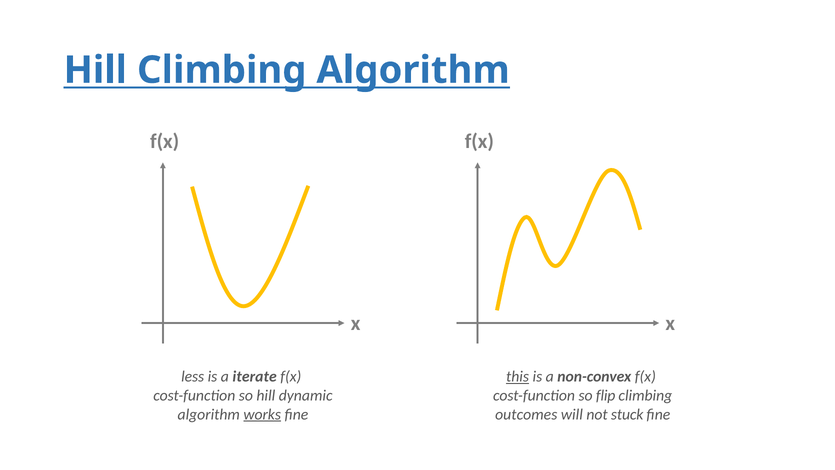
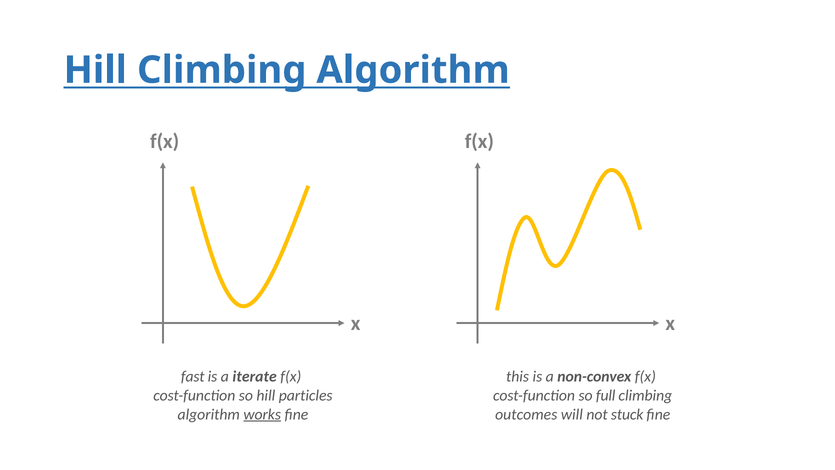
less: less -> fast (193, 376)
this underline: present -> none (518, 376)
dynamic: dynamic -> particles (306, 395)
flip: flip -> full (606, 395)
